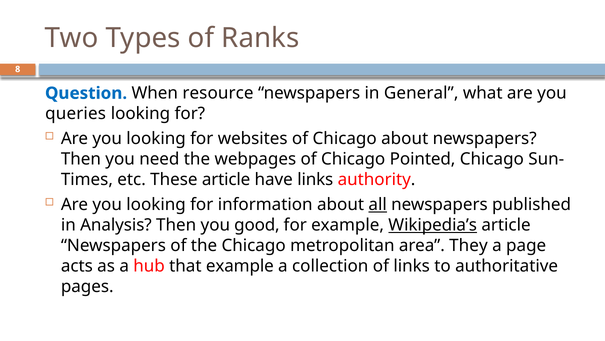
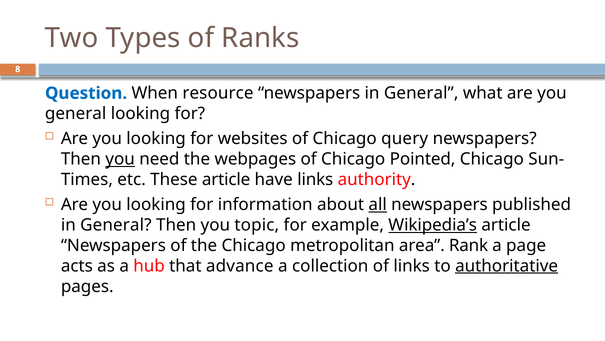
queries: queries -> general (76, 113)
Chicago about: about -> query (405, 138)
you underline: none -> present (120, 159)
Analysis: Analysis -> General (116, 224)
good: good -> topic (257, 224)
They: They -> Rank (469, 245)
that example: example -> advance (240, 265)
authoritative underline: none -> present (507, 265)
